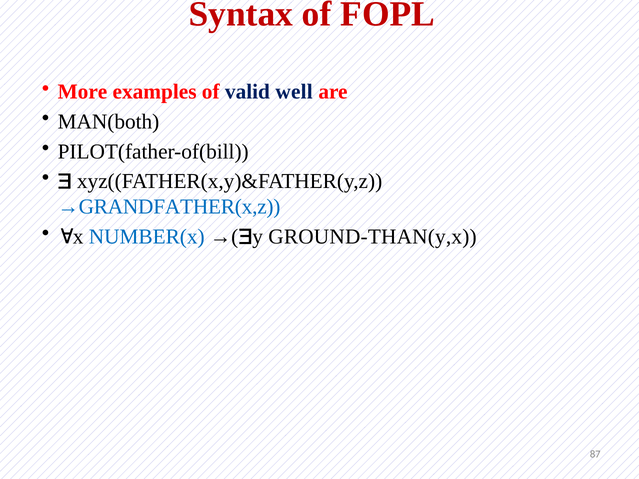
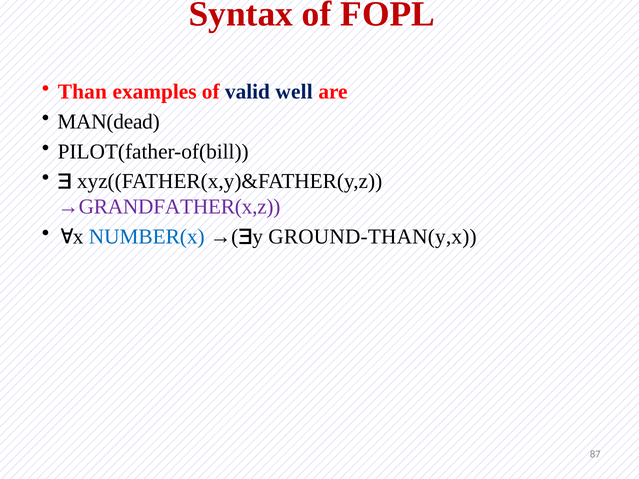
More: More -> Than (82, 92)
MAN(both: MAN(both -> MAN(dead (109, 122)
→GRANDFATHER(x,z colour: blue -> purple (169, 207)
